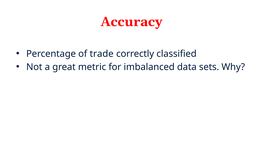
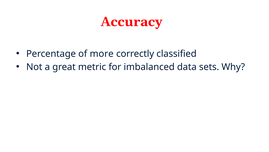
trade: trade -> more (102, 54)
